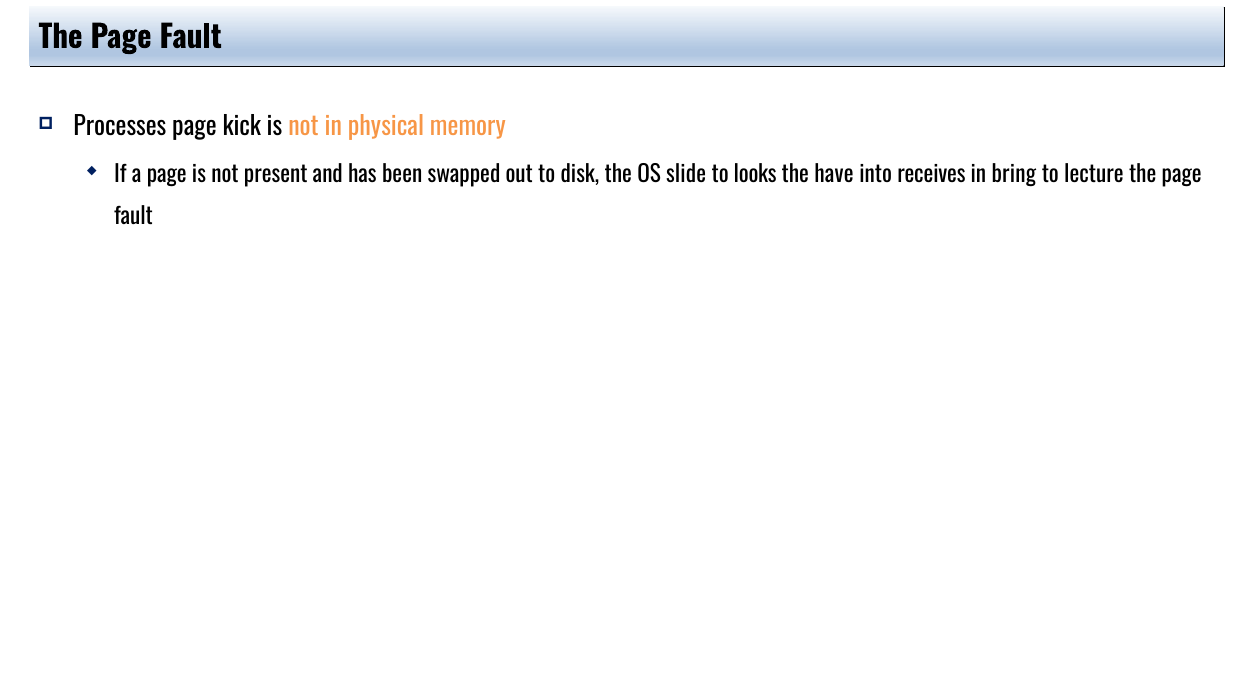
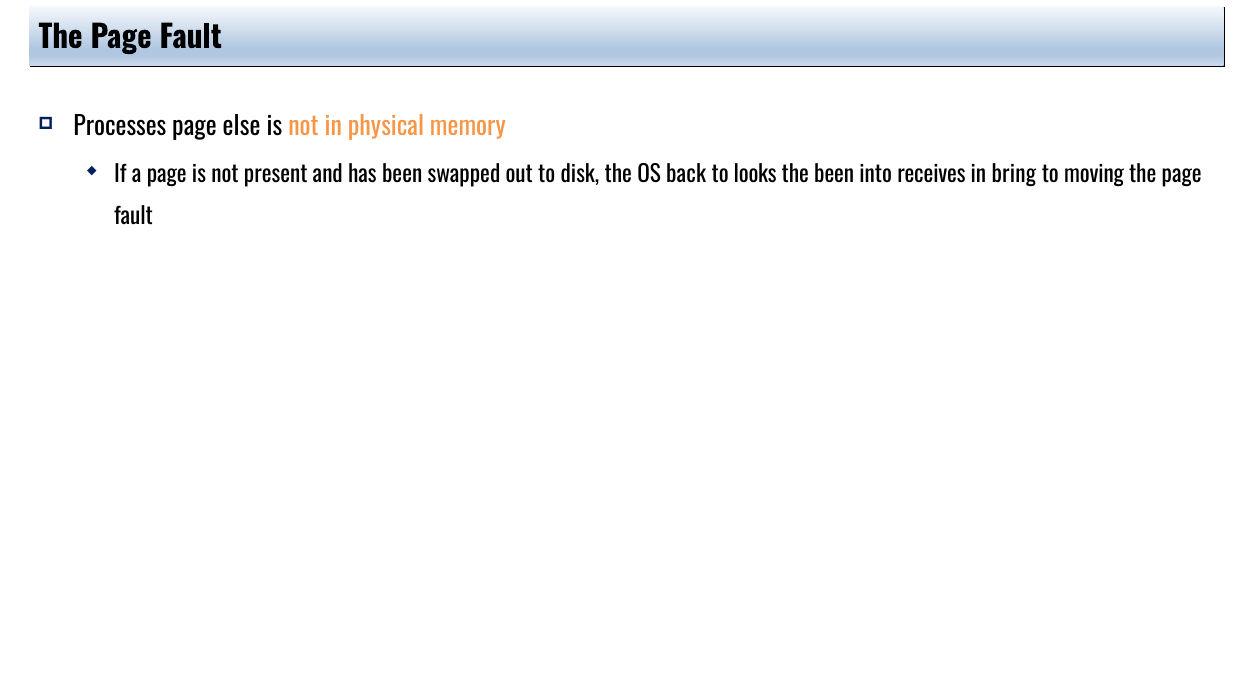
kick: kick -> else (242, 127)
slide: slide -> back (686, 175)
the have: have -> been (834, 175)
lecture: lecture -> moving (1094, 175)
